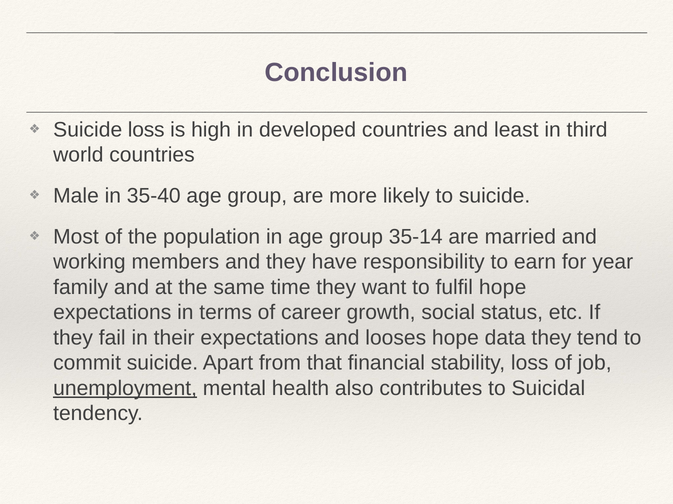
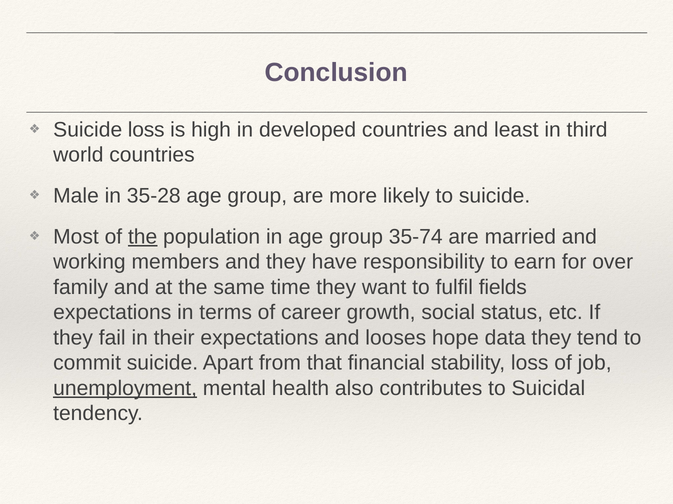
35-40: 35-40 -> 35-28 (154, 196)
the underline: none -> present (143, 237)
35-14: 35-14 -> 35-74 (416, 237)
year: year -> over (613, 262)
fulfil hope: hope -> fields (503, 288)
